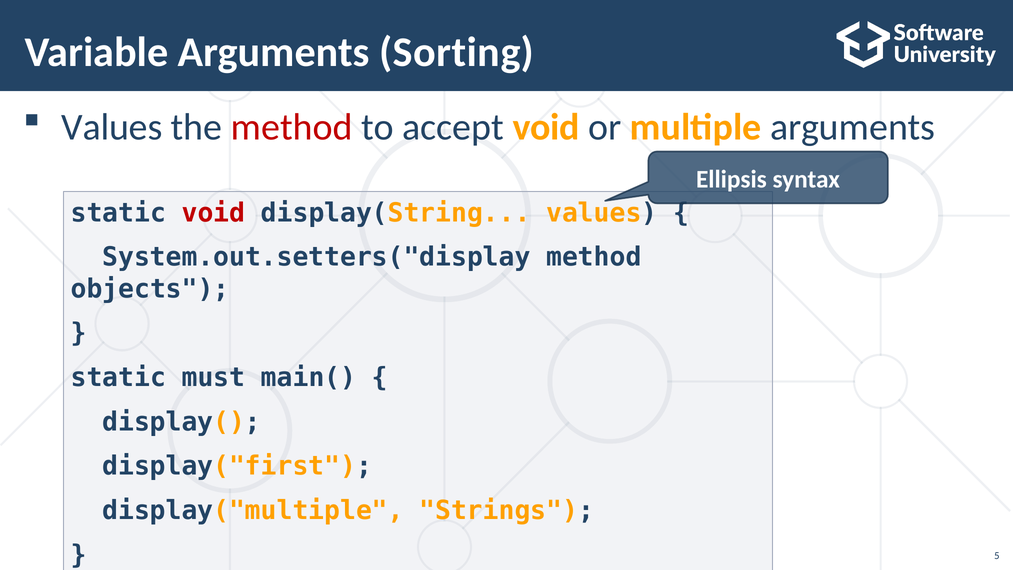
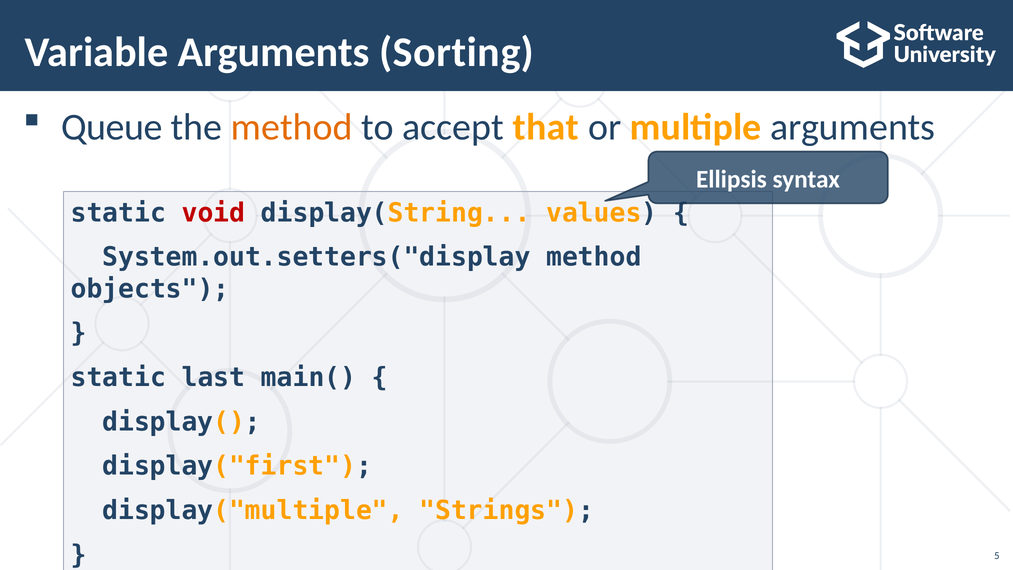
Values: Values -> Queue (112, 127)
method colour: red -> orange (292, 127)
accept void: void -> that (546, 127)
must: must -> last (213, 377)
